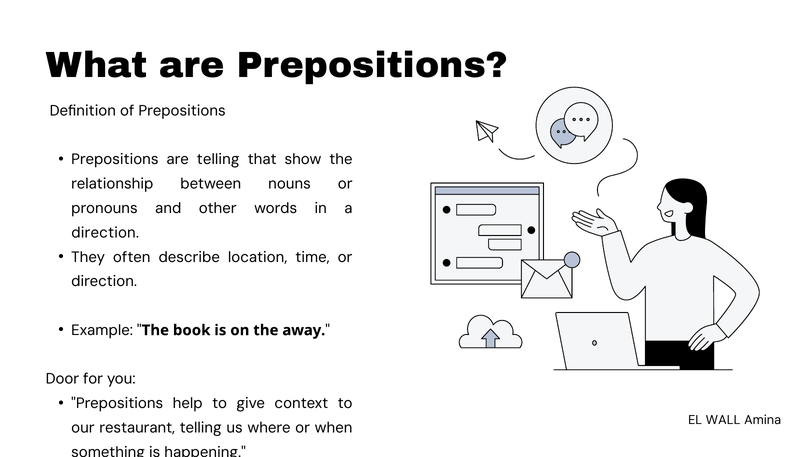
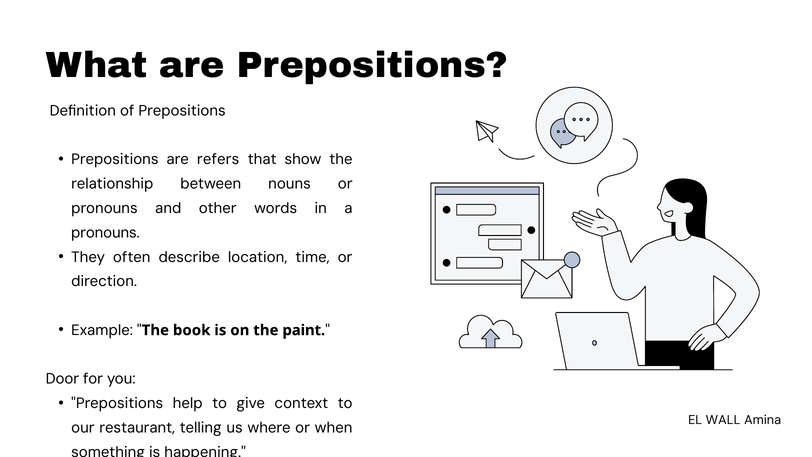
are telling: telling -> refers (218, 159)
direction: direction -> pronouns (105, 233)
away: away -> paint (304, 330)
